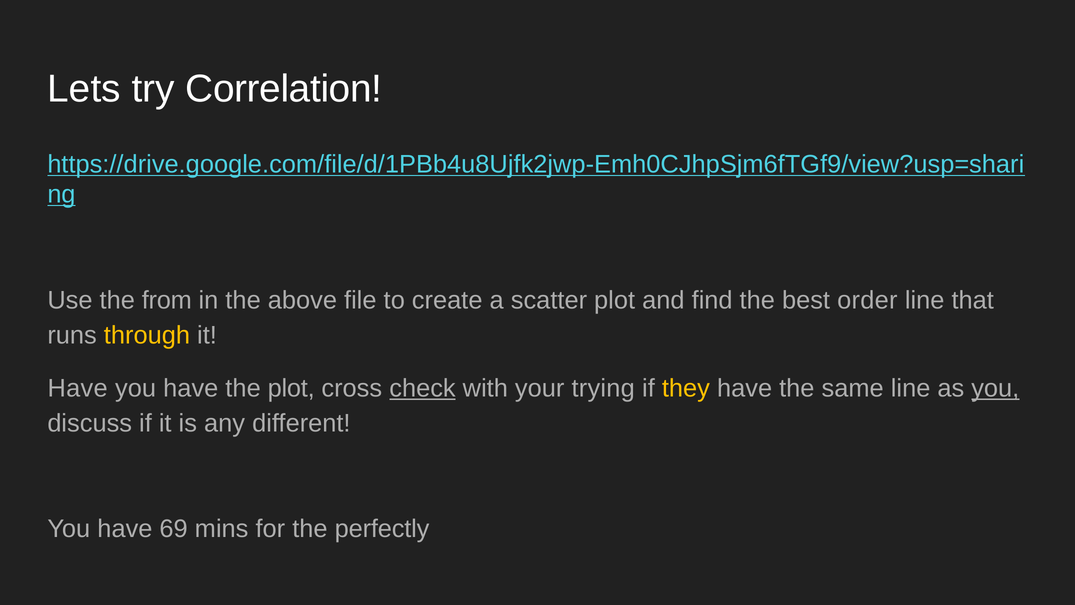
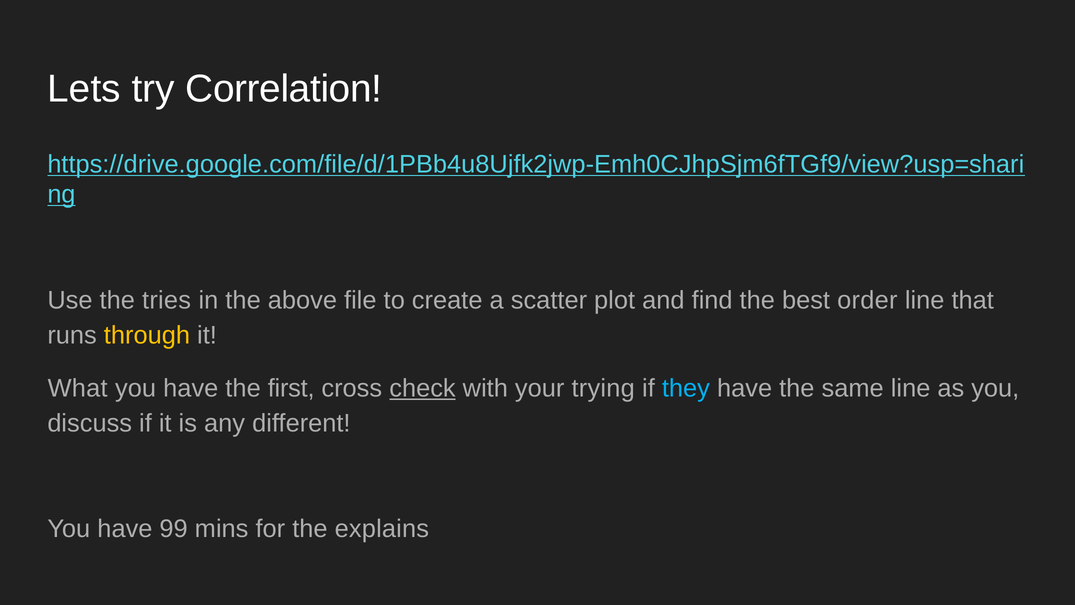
from: from -> tries (167, 300)
Have: Have -> What (78, 388)
the plot: plot -> first (291, 388)
they colour: yellow -> light blue (686, 388)
you underline: present -> none (995, 388)
69: 69 -> 99 (174, 529)
perfectly: perfectly -> explains (382, 529)
